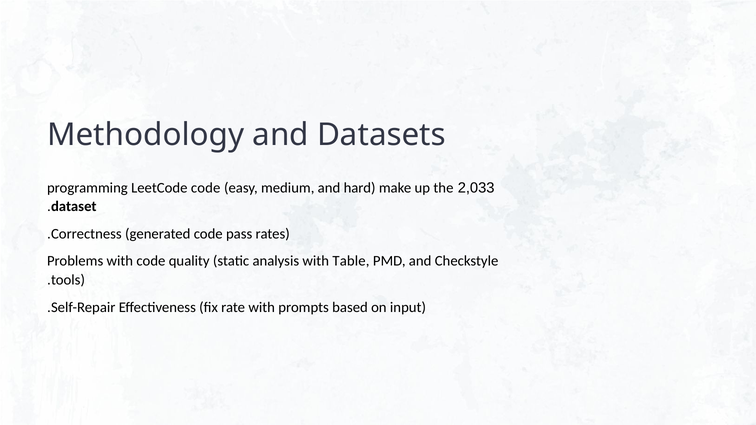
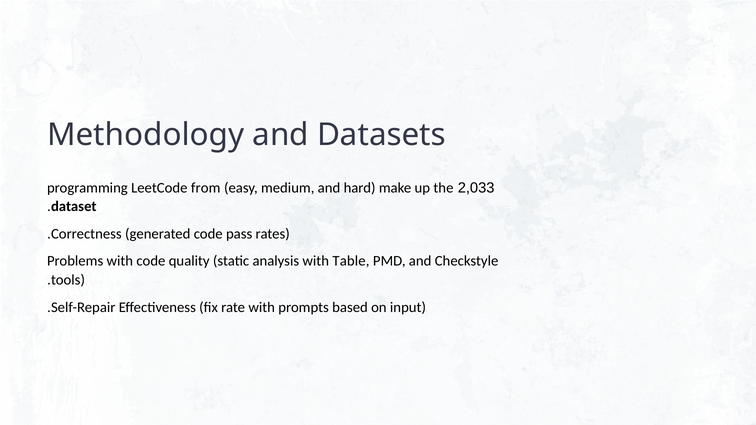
LeetCode code: code -> from (206, 188)
